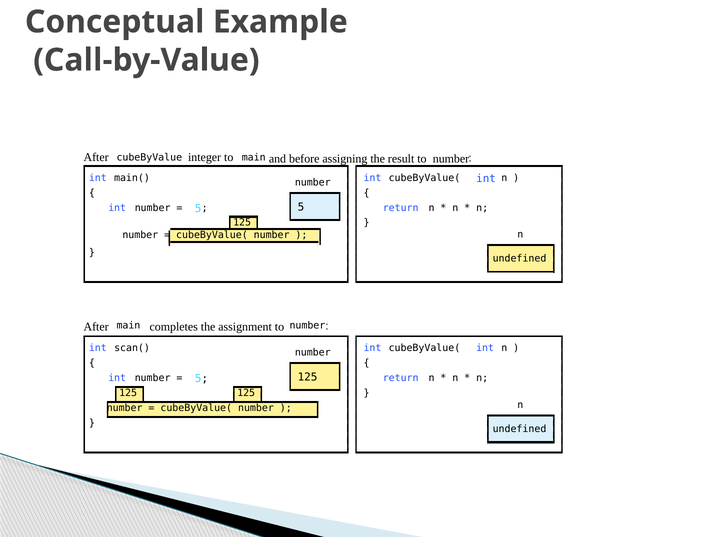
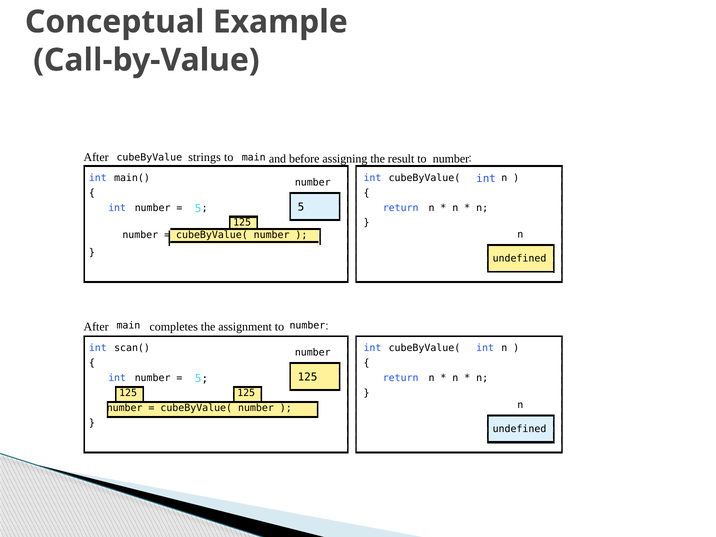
integer: integer -> strings (205, 157)
